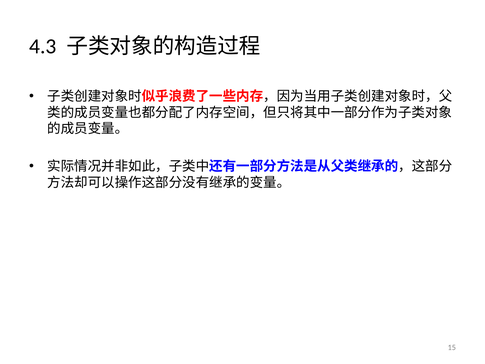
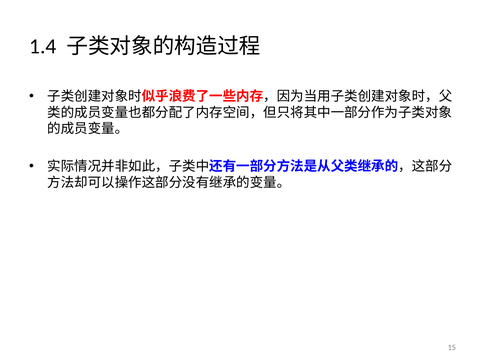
4.3: 4.3 -> 1.4 (43, 46)
